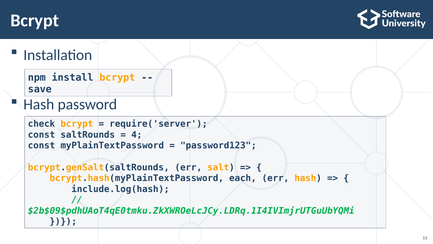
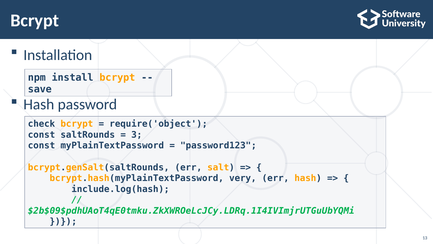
require('server: require('server -> require('object (158, 124)
4: 4 -> 3 (137, 135)
each: each -> very (243, 178)
